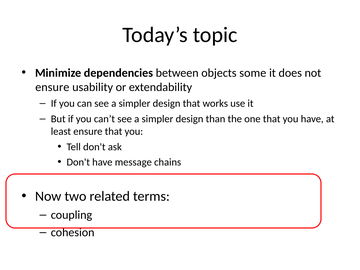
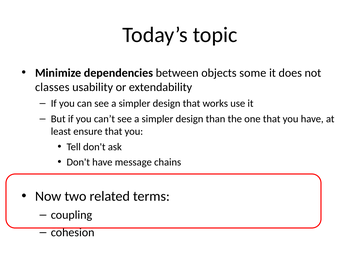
ensure: ensure -> classes (52, 87)
